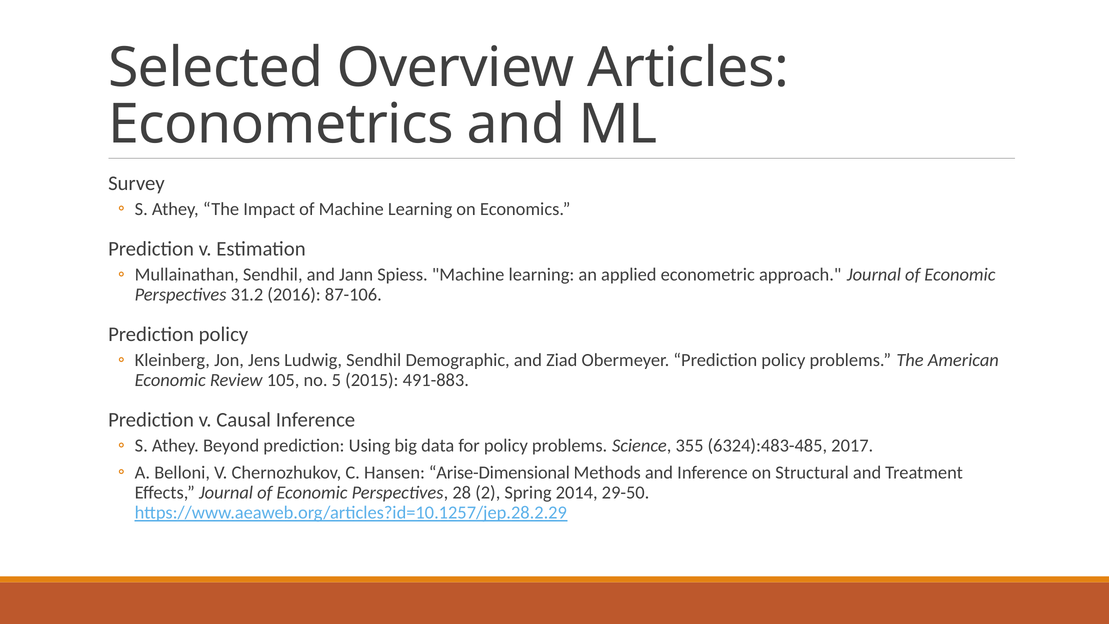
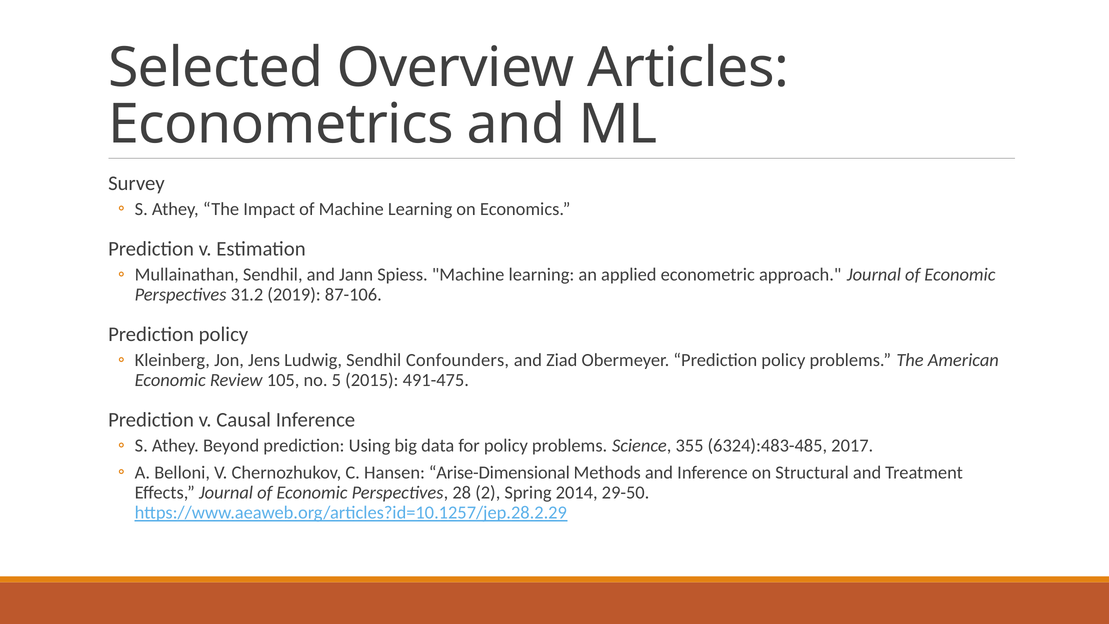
2016: 2016 -> 2019 (294, 294)
Demographic: Demographic -> Confounders (457, 360)
491-883: 491-883 -> 491-475 (436, 380)
